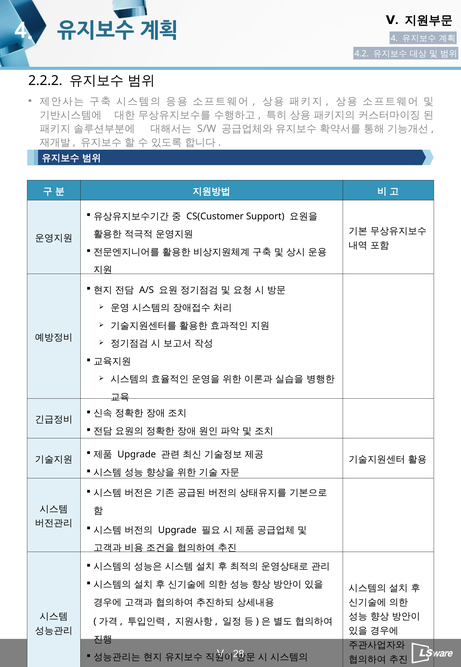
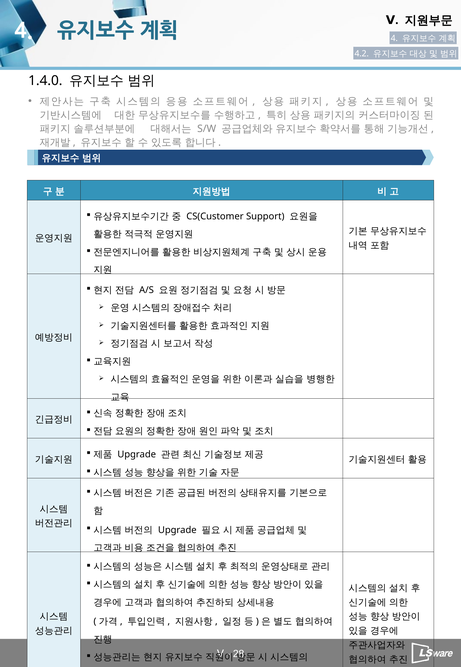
2.2.2: 2.2.2 -> 1.4.0 (45, 81)
